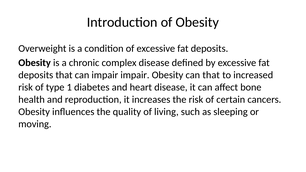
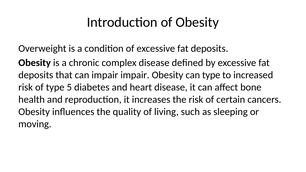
can that: that -> type (211, 75)
1: 1 -> 5 (69, 87)
